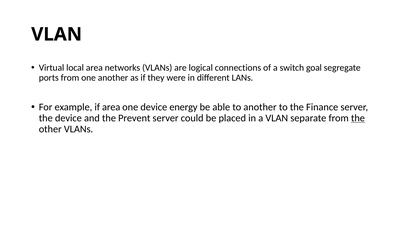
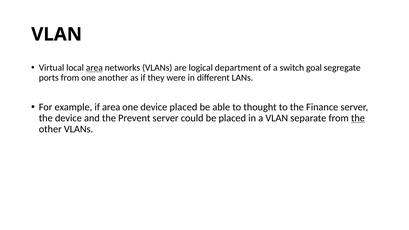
area underline: none -> present (94, 68)
connections: connections -> department (238, 68)
device energy: energy -> placed (183, 107)
to another: another -> thought (260, 107)
